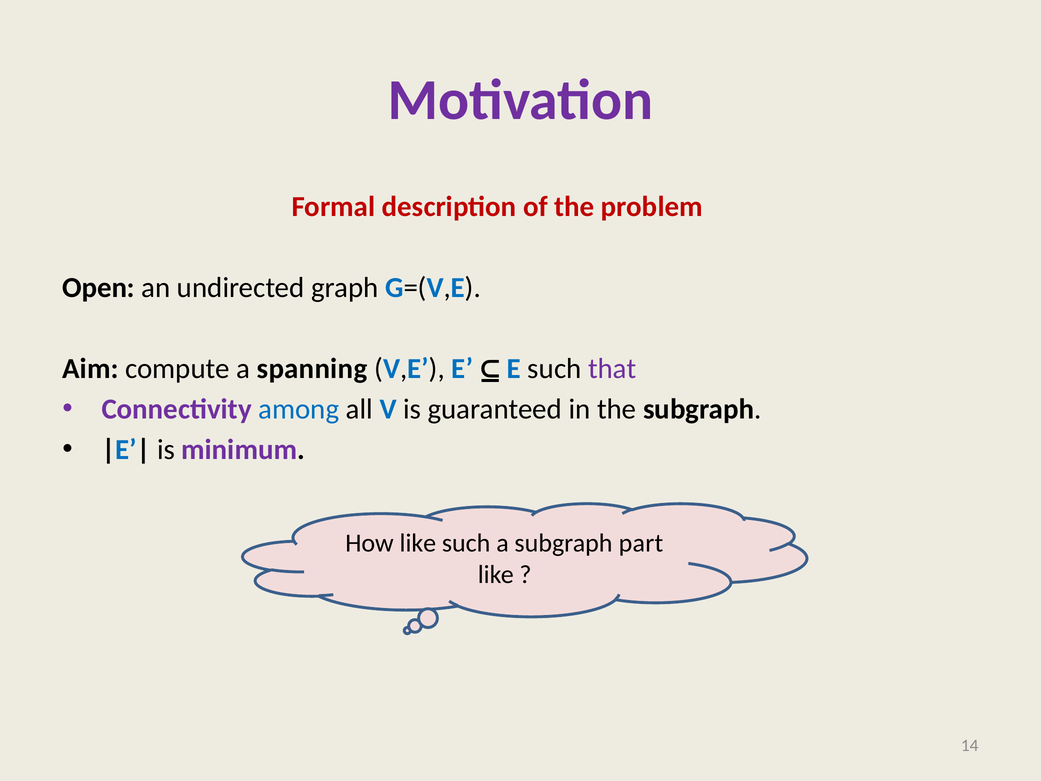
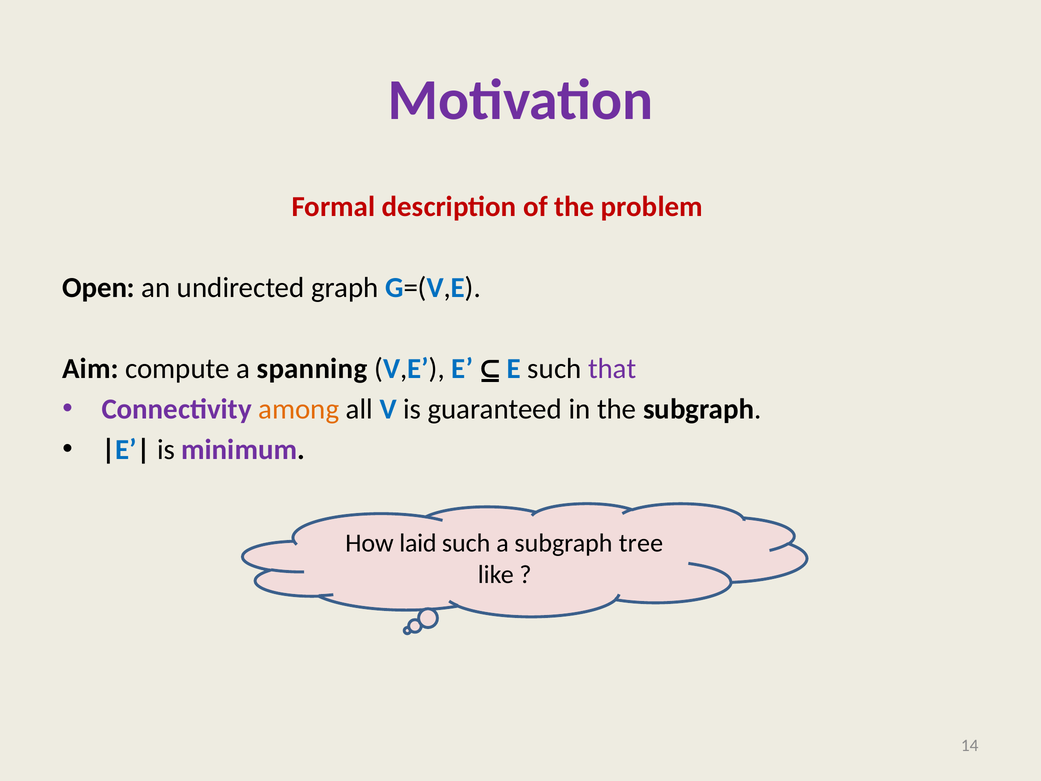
among colour: blue -> orange (299, 409)
How like: like -> laid (418, 543)
part: part -> tree (641, 543)
